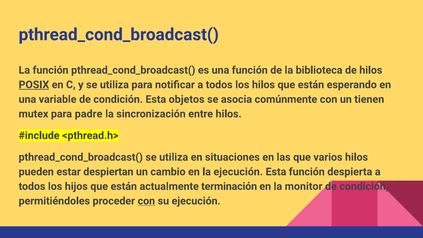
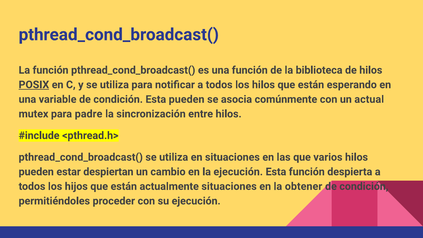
Esta objetos: objetos -> pueden (187, 99)
tienen: tienen -> actual (369, 99)
actualmente terminación: terminación -> situaciones (229, 186)
monitor: monitor -> obtener (304, 186)
con underline: present -> none (146, 201)
